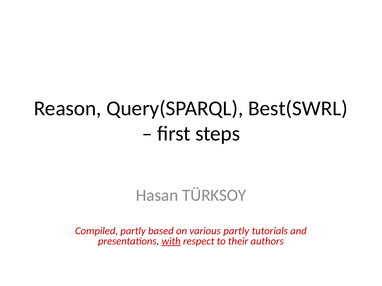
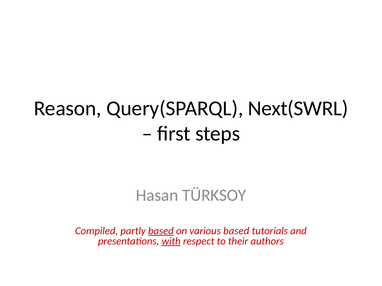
Best(SWRL: Best(SWRL -> Next(SWRL (298, 108)
based underline: none -> present (161, 231)
various partly: partly -> based (236, 231)
